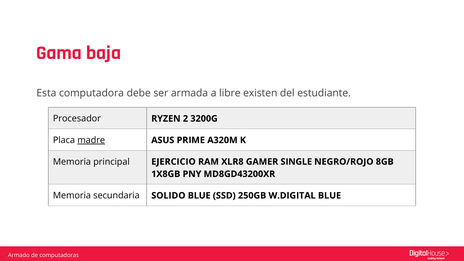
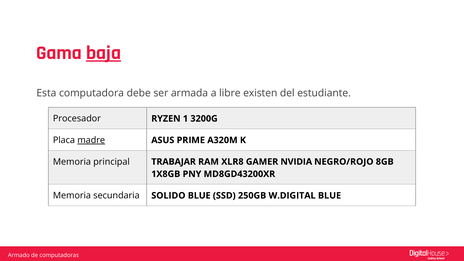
baja underline: none -> present (104, 53)
2: 2 -> 1 (185, 119)
EJERCICIO: EJERCICIO -> TRABAJAR (174, 162)
SINGLE: SINGLE -> NVIDIA (296, 162)
